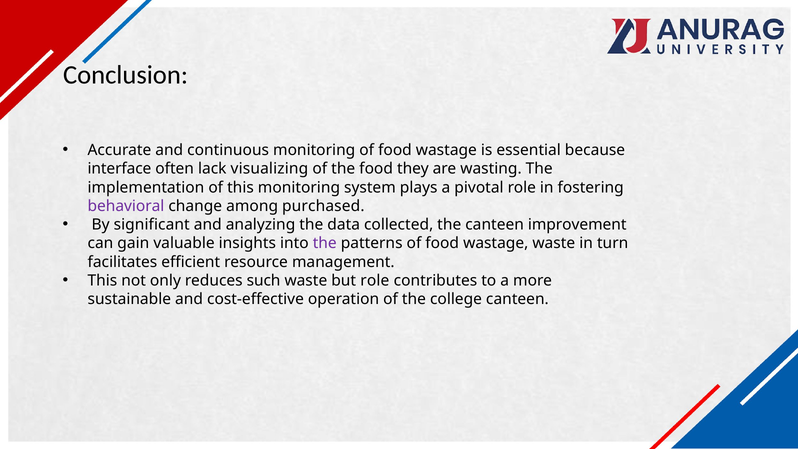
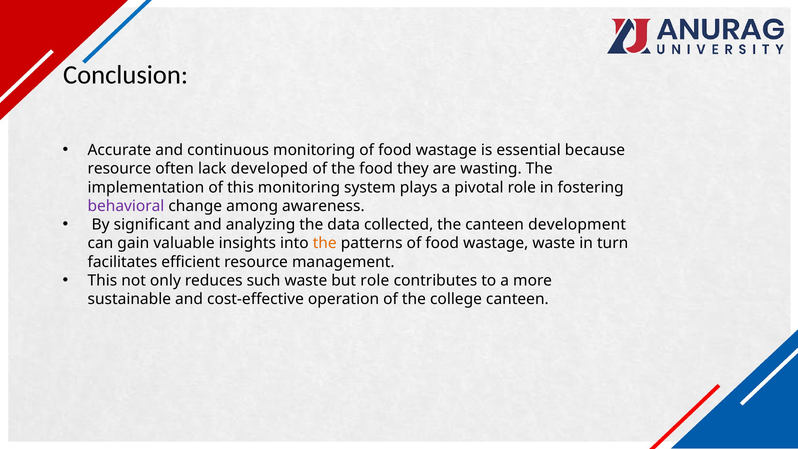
interface: interface -> resource (119, 169)
visualizing: visualizing -> developed (269, 169)
purchased: purchased -> awareness (323, 206)
improvement: improvement -> development (577, 225)
the colour: purple -> orange (325, 243)
